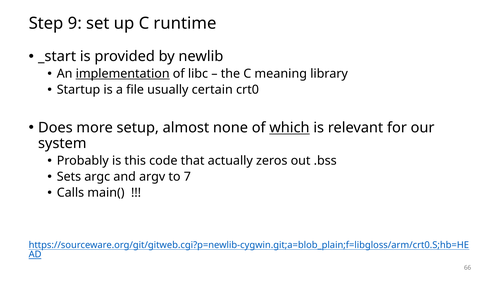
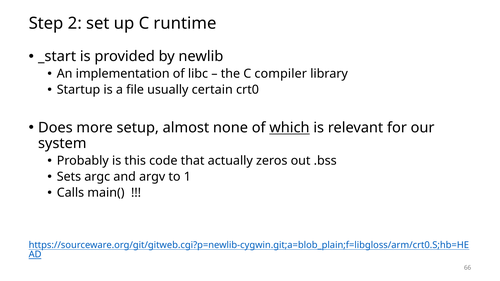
9: 9 -> 2 (75, 23)
implementation underline: present -> none (123, 74)
meaning: meaning -> compiler (281, 74)
7: 7 -> 1 (187, 177)
